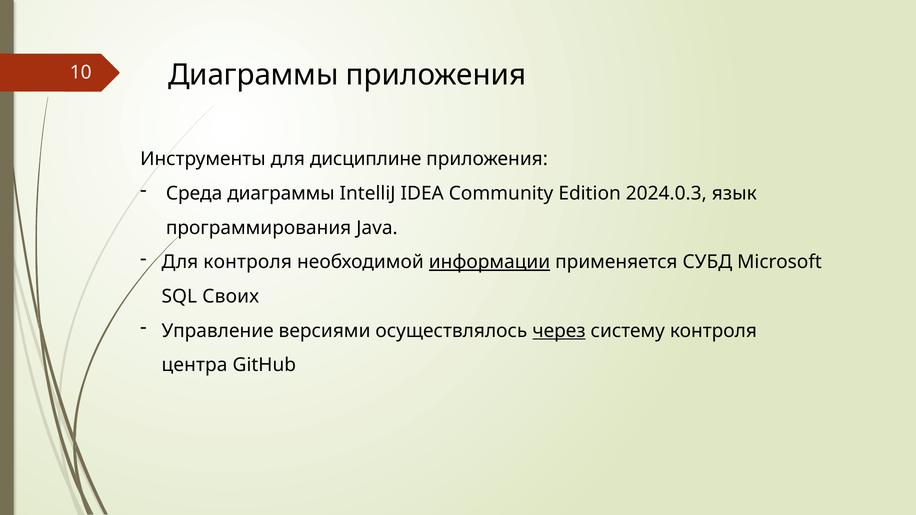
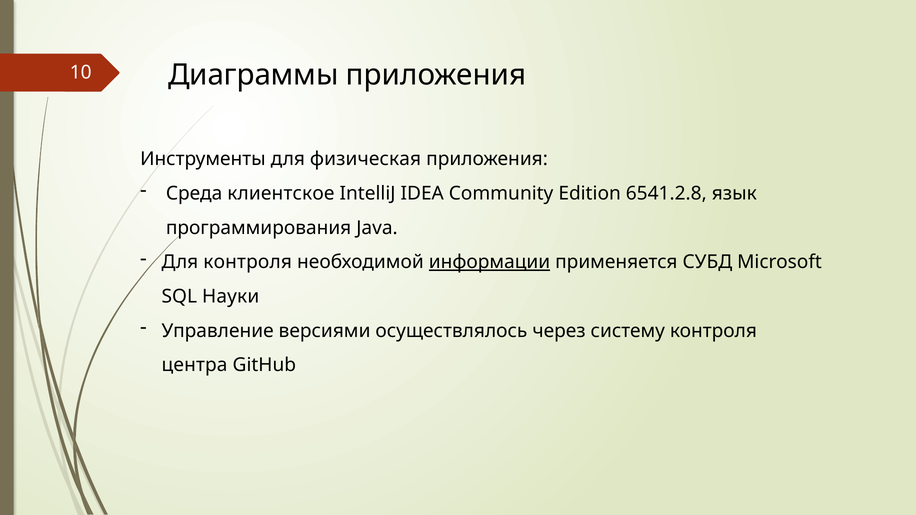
дисциплине: дисциплине -> физическая (366, 159)
Среда диаграммы: диаграммы -> клиентское (281, 193)
2024.0.3: 2024.0.3 -> 6541.2.8 (666, 193)
Своих: Своих -> Науки (231, 297)
через underline: present -> none (559, 331)
